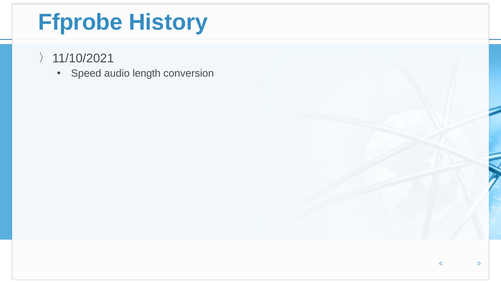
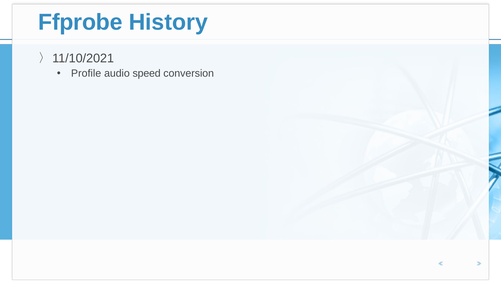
Speed: Speed -> Profile (86, 73)
length: length -> speed (147, 73)
